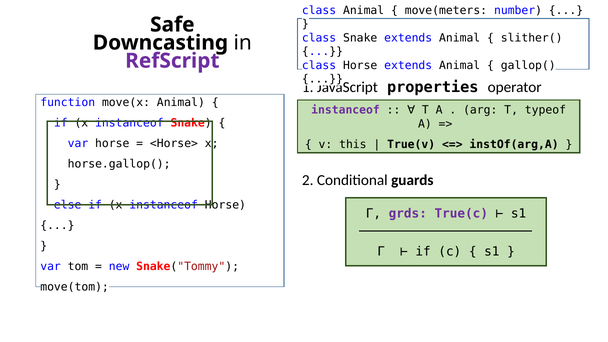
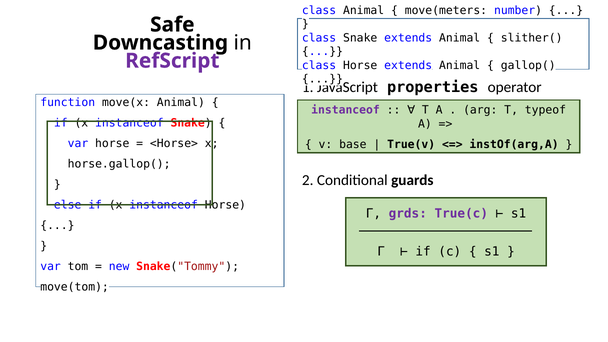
this: this -> base (353, 144)
